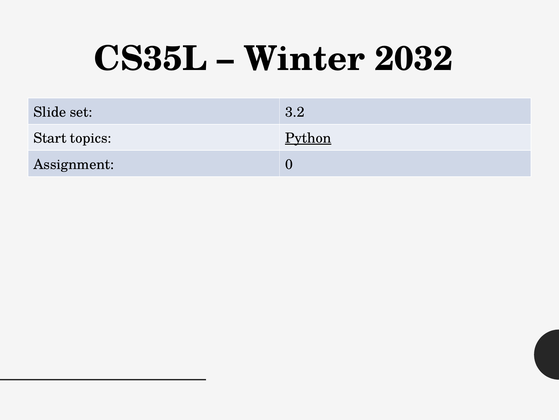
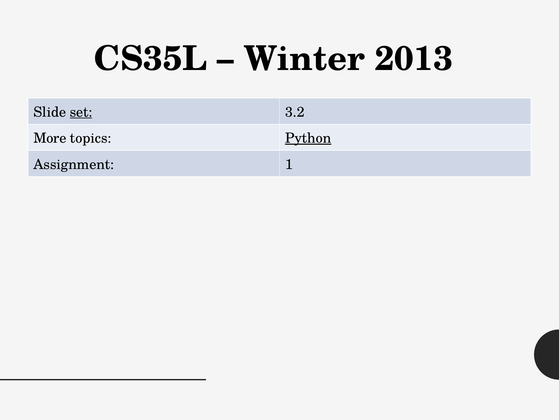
2032: 2032 -> 2013 (414, 59)
set underline: none -> present (81, 112)
Start: Start -> More (50, 138)
0: 0 -> 1 (289, 164)
